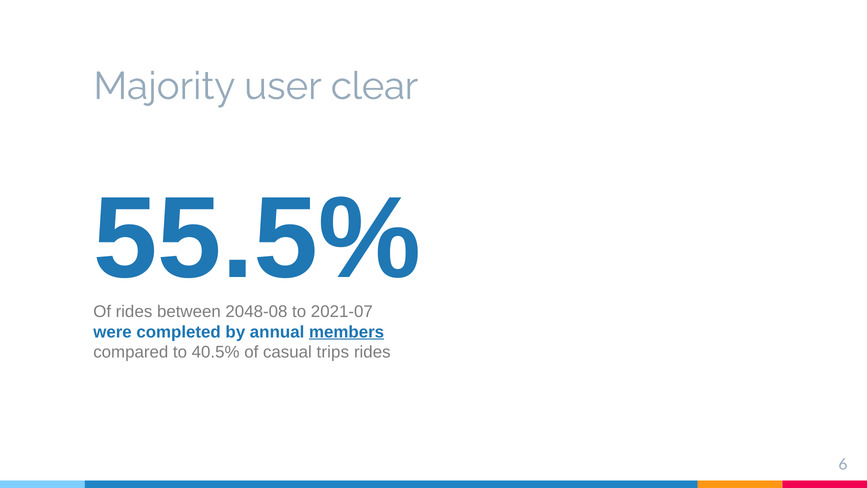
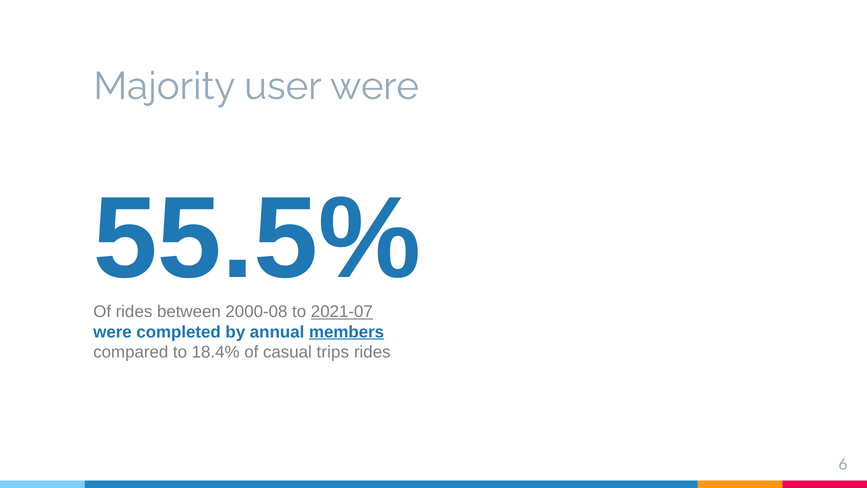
user clear: clear -> were (374, 86)
2048-08: 2048-08 -> 2000-08 (256, 312)
2021-07 underline: none -> present (342, 312)
40.5%: 40.5% -> 18.4% (216, 352)
